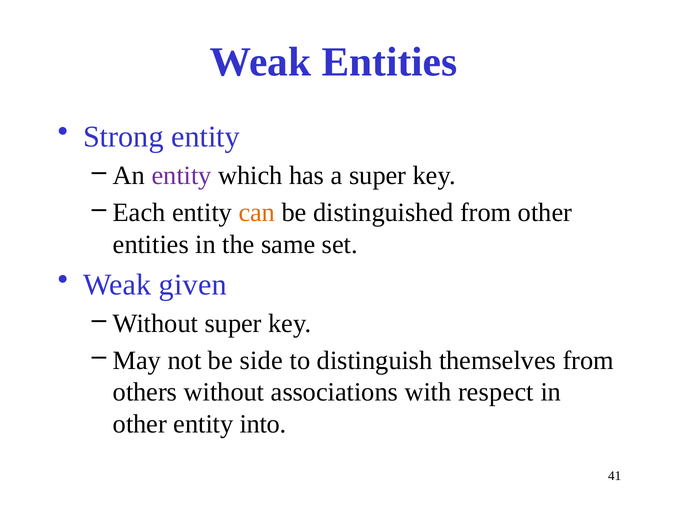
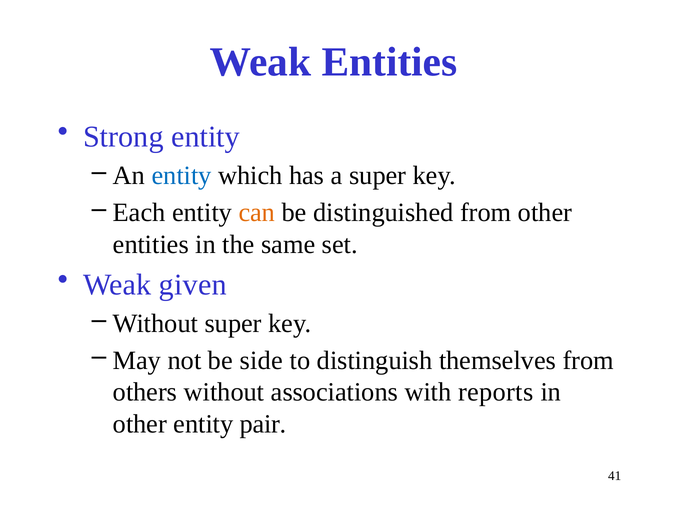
entity colour: purple -> blue (182, 176)
respect: respect -> reports (496, 392)
into: into -> pair (263, 424)
